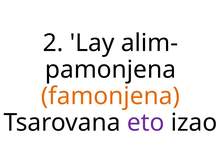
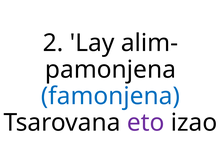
famonjena colour: orange -> blue (110, 96)
